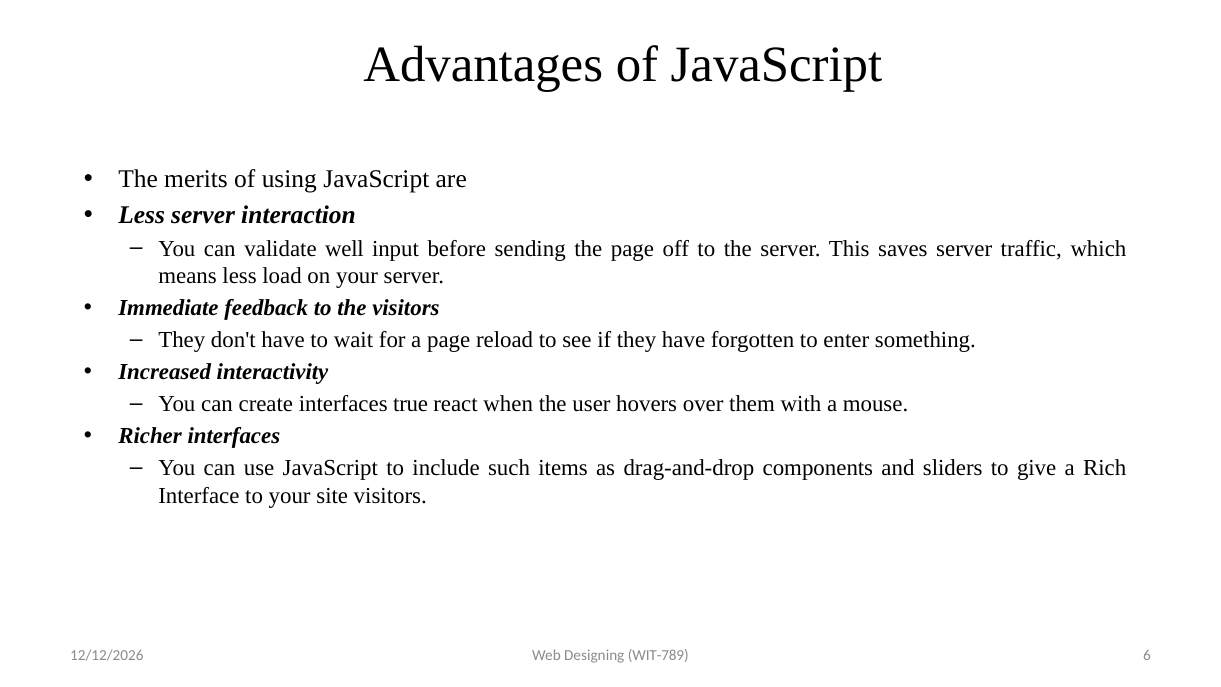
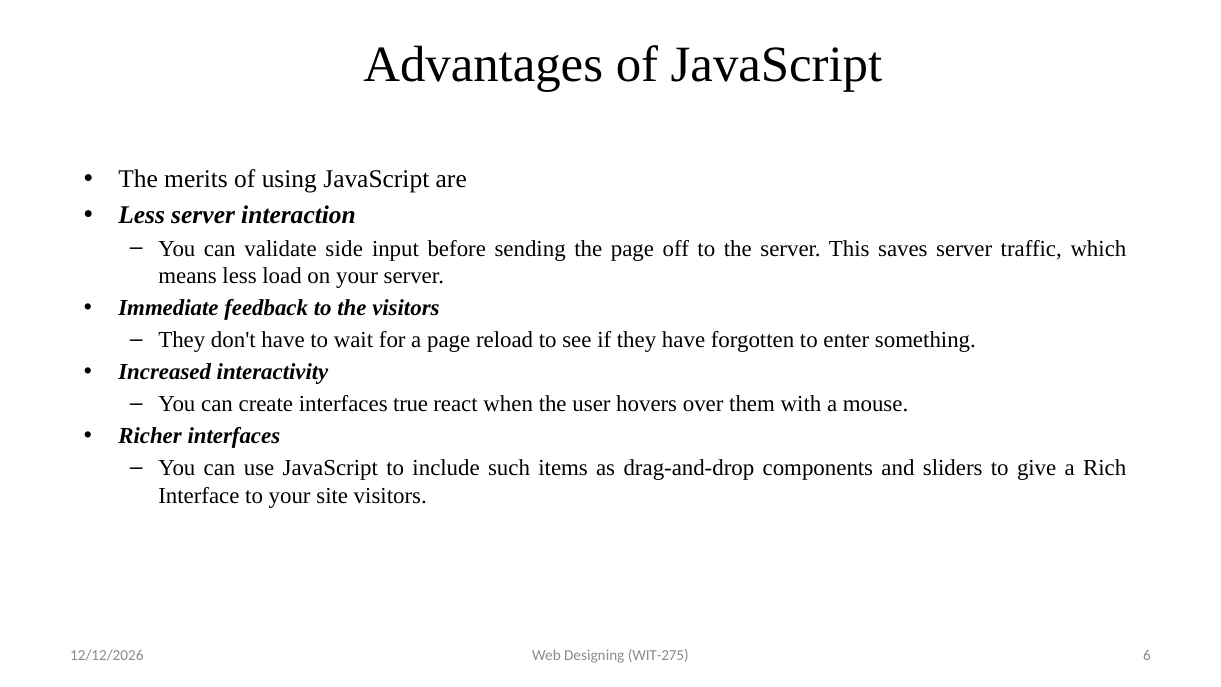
well: well -> side (344, 248)
WIT-789: WIT-789 -> WIT-275 (658, 656)
